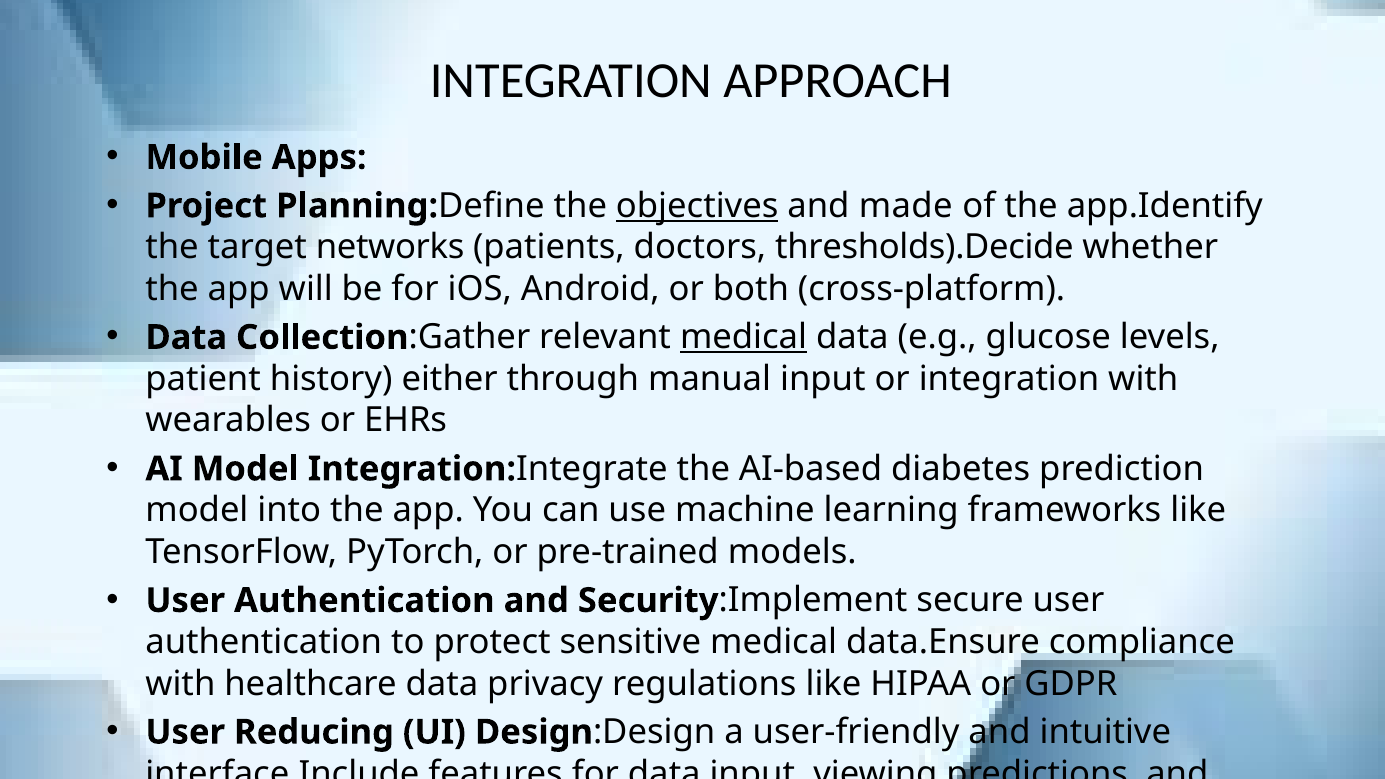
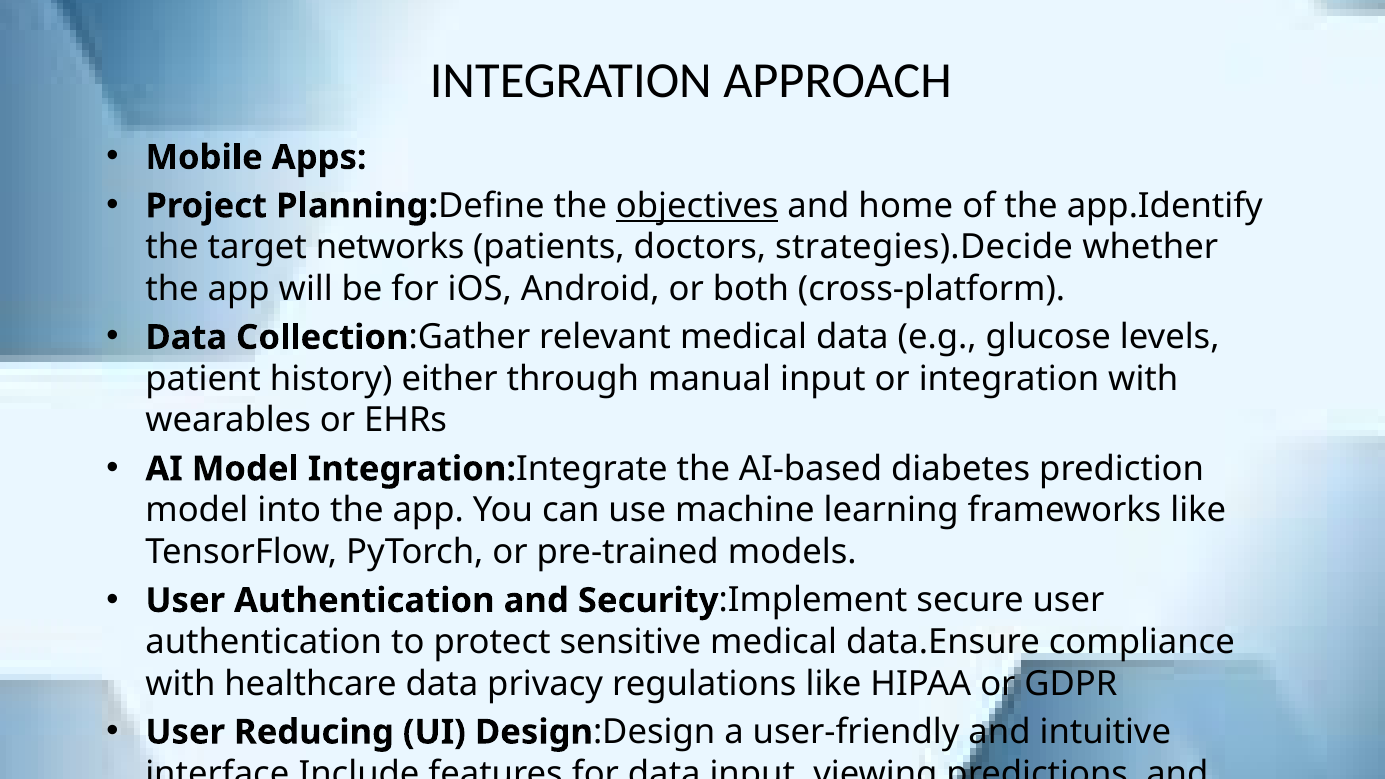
made: made -> home (906, 206)
thresholds).Decide: thresholds).Decide -> strategies).Decide (924, 247)
medical underline: present -> none (744, 337)
